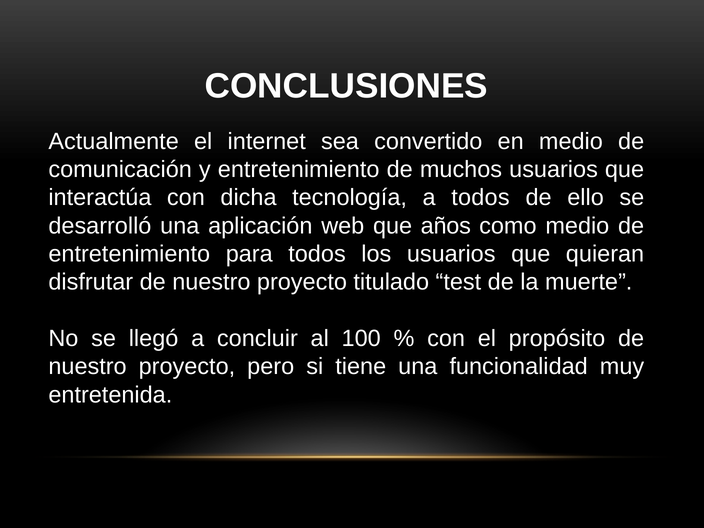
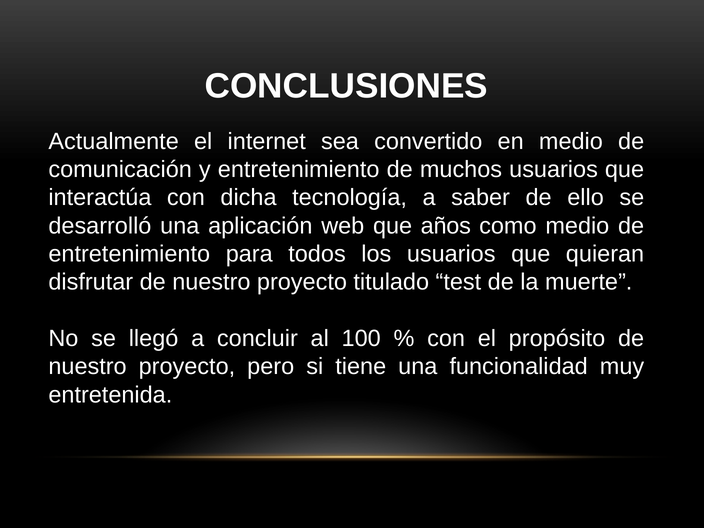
a todos: todos -> saber (481, 198)
